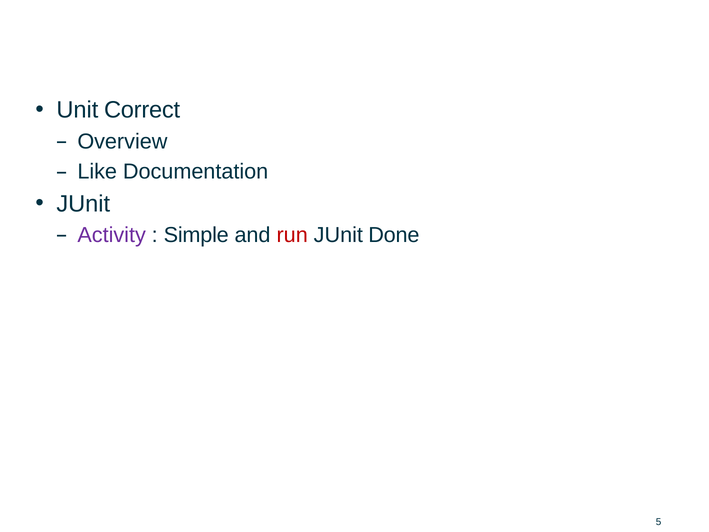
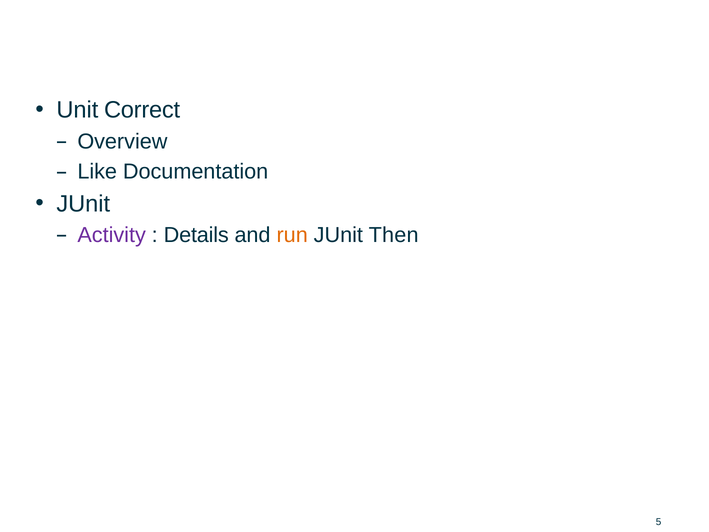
Simple: Simple -> Details (196, 235)
run colour: red -> orange (292, 235)
Done: Done -> Then (394, 235)
